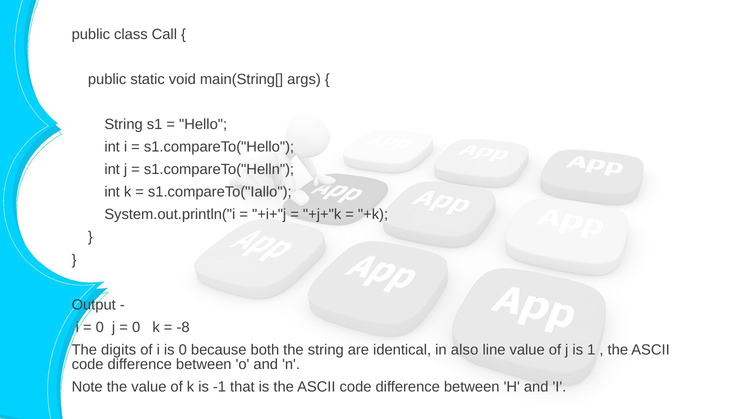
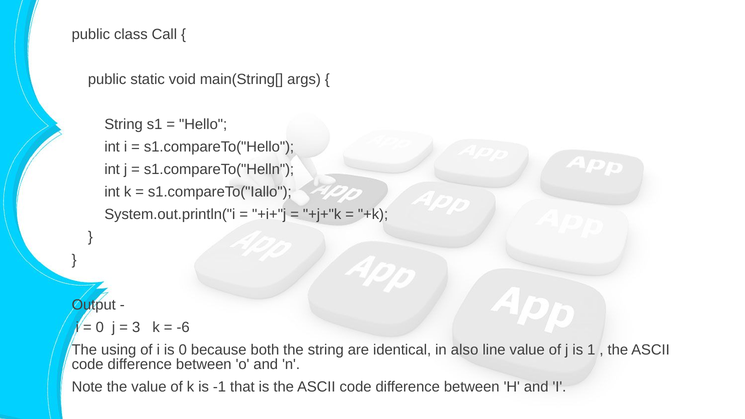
0: 0 -> 3 (136, 327)
-8: -8 -> -6 (183, 327)
digits: digits -> using (119, 350)
